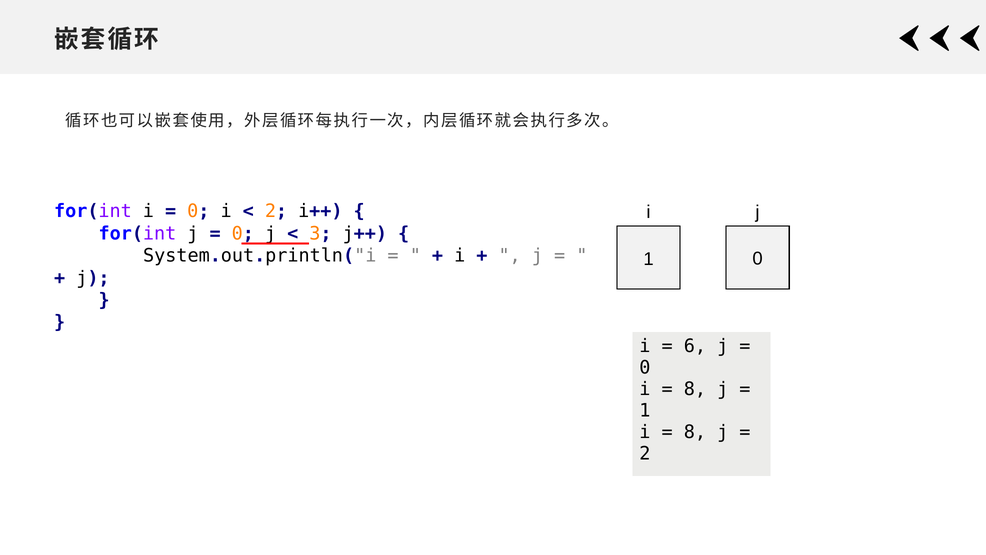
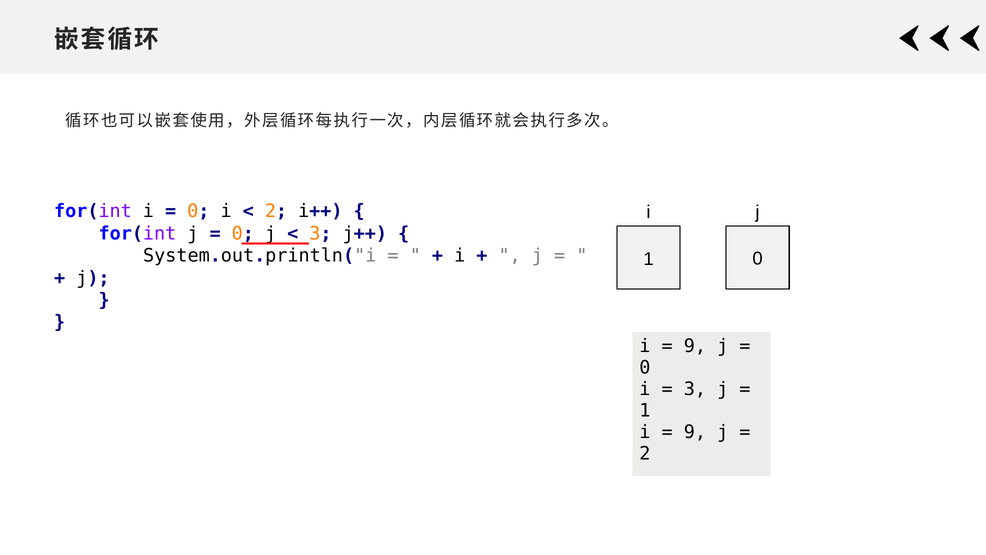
6: 6 -> 9 (695, 346)
8: 8 -> 3 (695, 389)
8: 8 -> 9 (695, 432)
